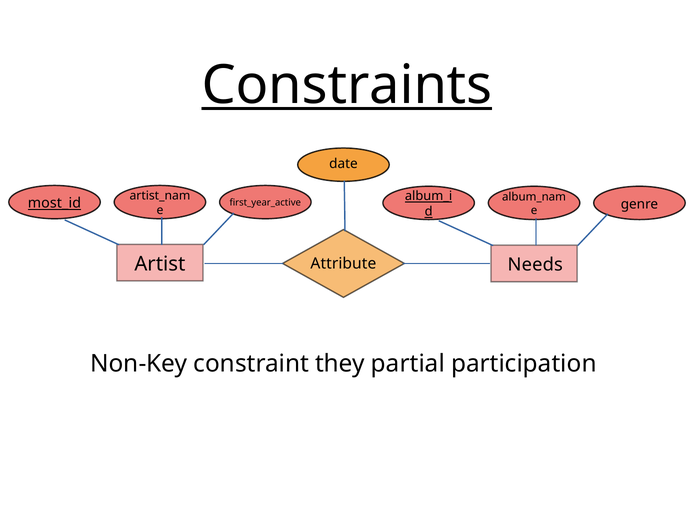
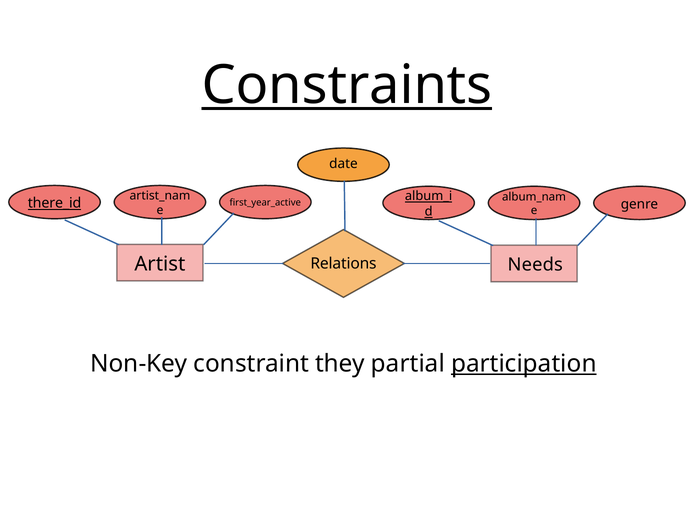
most_id: most_id -> there_id (55, 203)
Attribute: Attribute -> Relations (344, 263)
participation underline: none -> present (524, 363)
